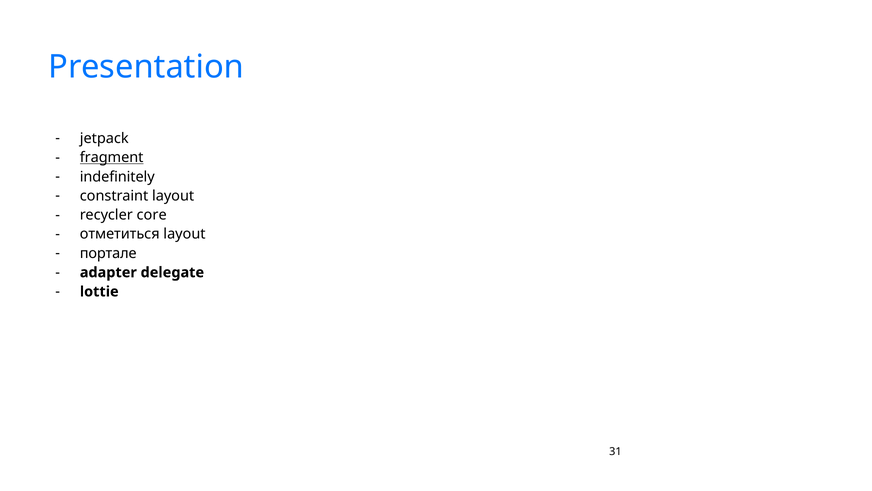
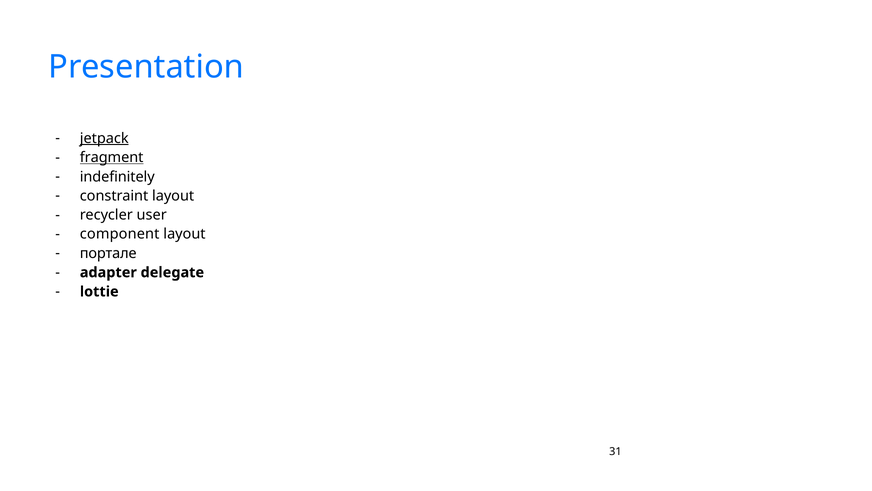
jetpack underline: none -> present (104, 138)
core: core -> user (152, 215)
отметиться: отметиться -> component (120, 234)
